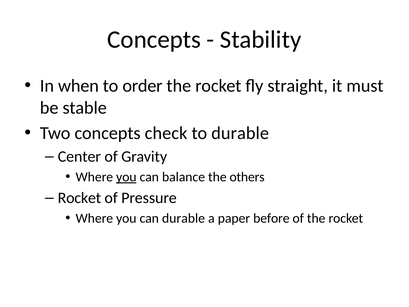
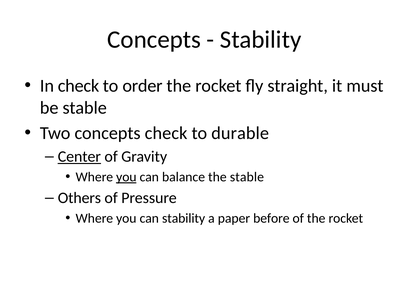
In when: when -> check (78, 86)
Center underline: none -> present (79, 157)
the others: others -> stable (247, 177)
Rocket: Rocket -> Others (79, 198)
can durable: durable -> stability (184, 218)
